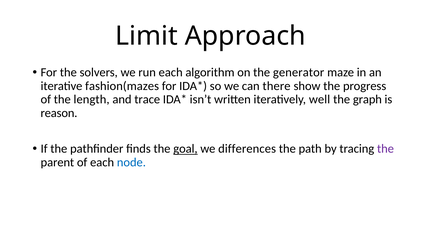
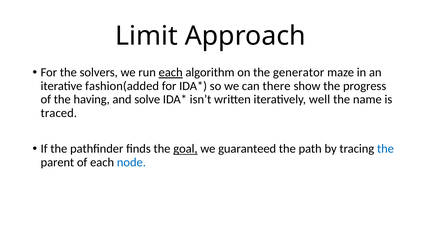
each underline: none -> present (171, 72)
fashion(mazes: fashion(mazes -> fashion(added (122, 86)
length: length -> having (92, 99)
trace: trace -> solve (147, 99)
graph: graph -> name (367, 99)
reason: reason -> traced (59, 113)
differences: differences -> guaranteed (247, 149)
the colour: purple -> blue (385, 149)
